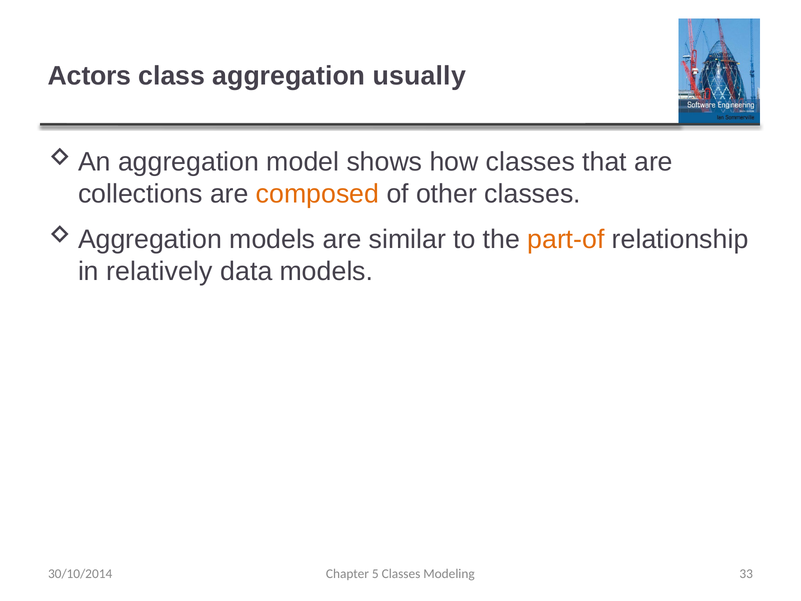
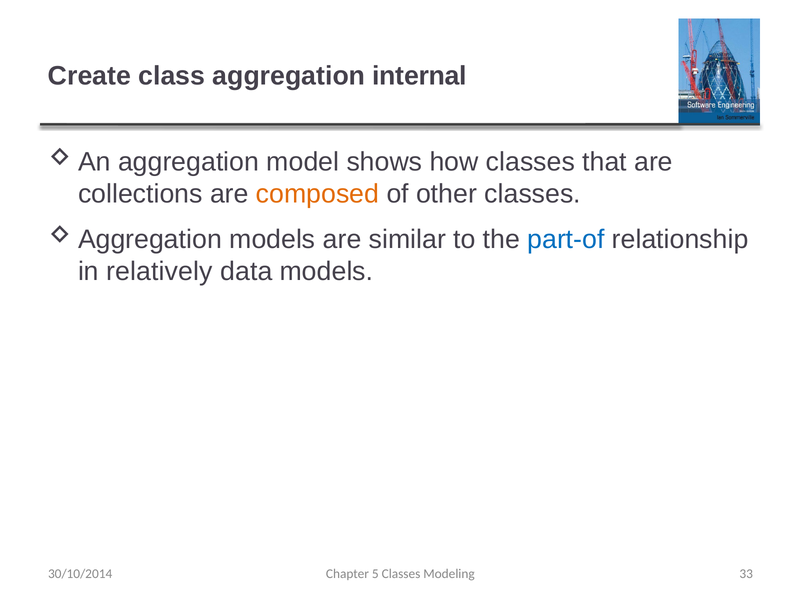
Actors: Actors -> Create (89, 76)
usually: usually -> internal (420, 76)
part-of colour: orange -> blue (566, 239)
